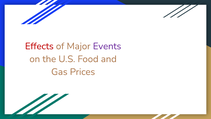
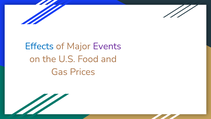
Effects colour: red -> blue (39, 46)
